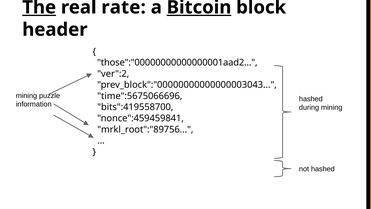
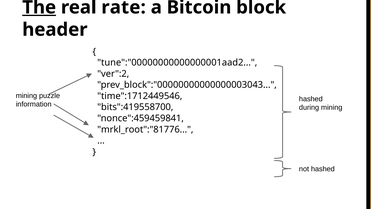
Bitcoin underline: present -> none (199, 7)
those":"00000000000000001aad2: those":"00000000000000001aad2 -> tune":"00000000000000001aad2 (177, 63)
time":5675066696: time":5675066696 -> time":1712449546 (140, 96)
mrkl_root":"89756: mrkl_root":"89756 -> mrkl_root":"81776 (145, 129)
